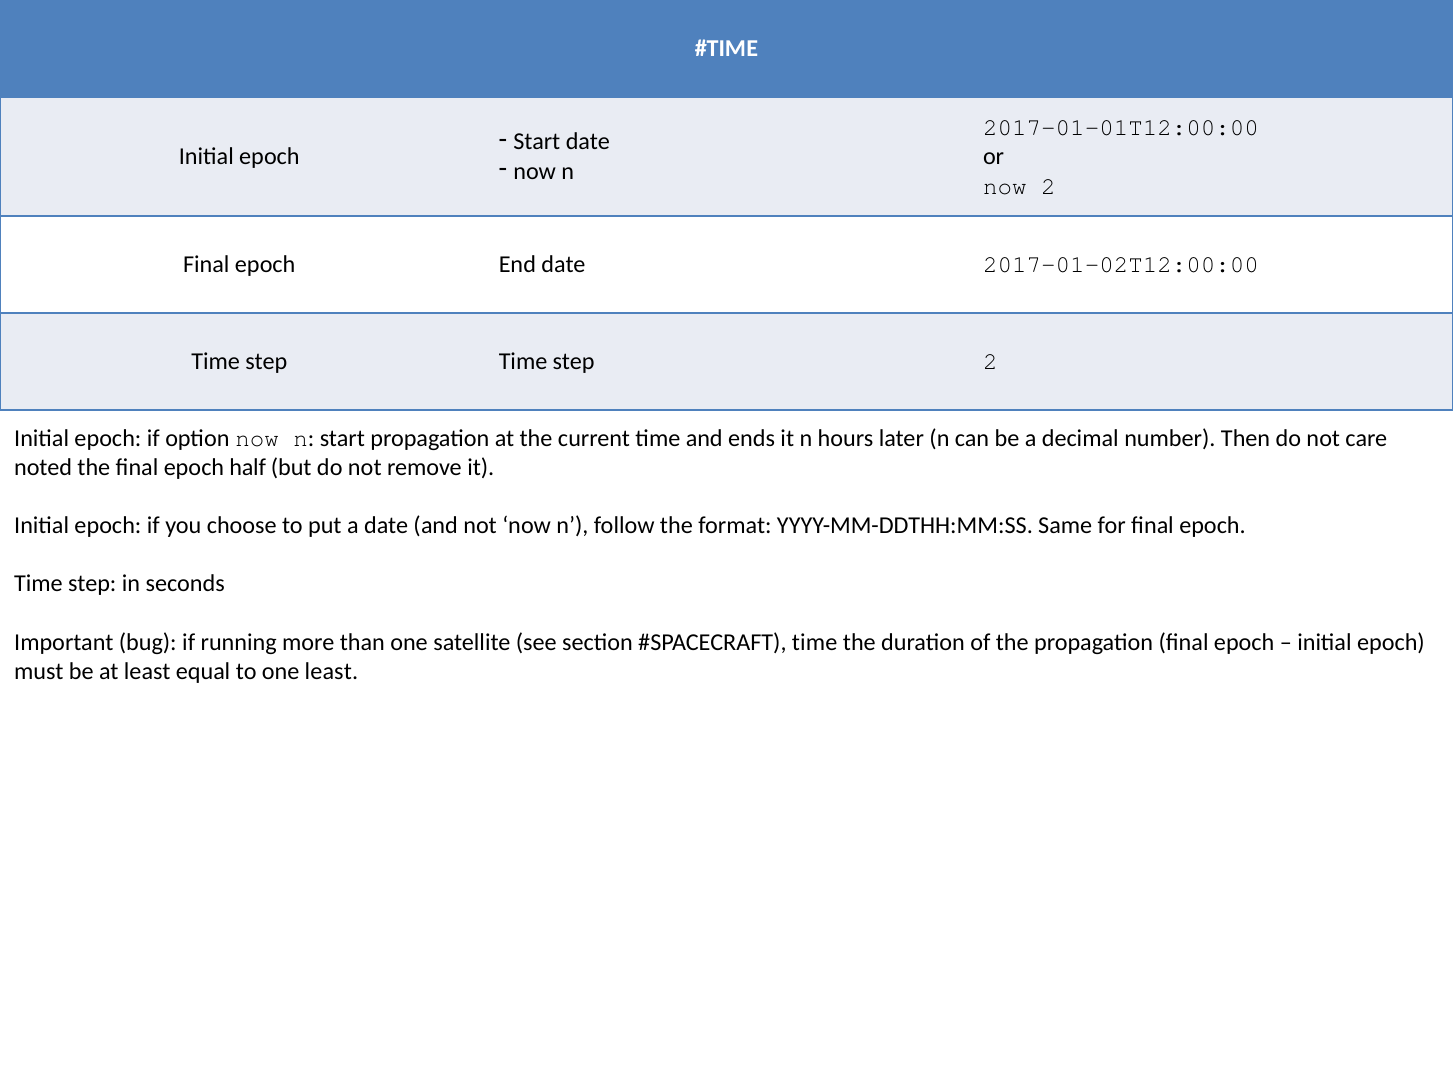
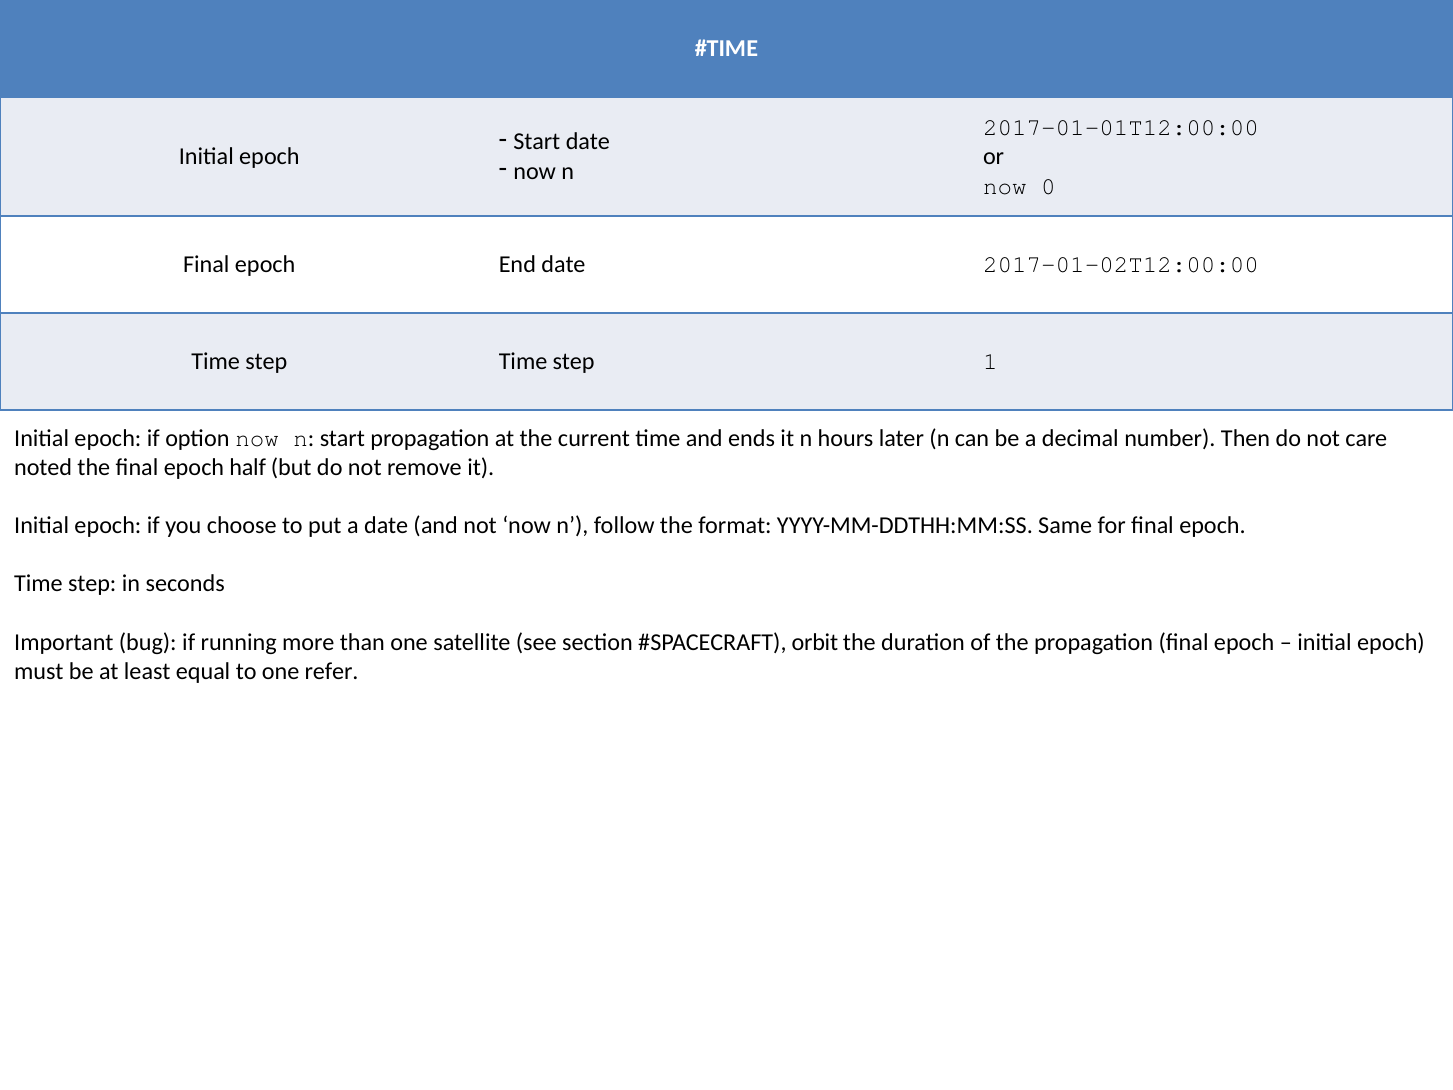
now 2: 2 -> 0 (1048, 186)
step 2: 2 -> 1 (990, 362)
time: time -> orbit (815, 642)
one least: least -> refer (332, 671)
